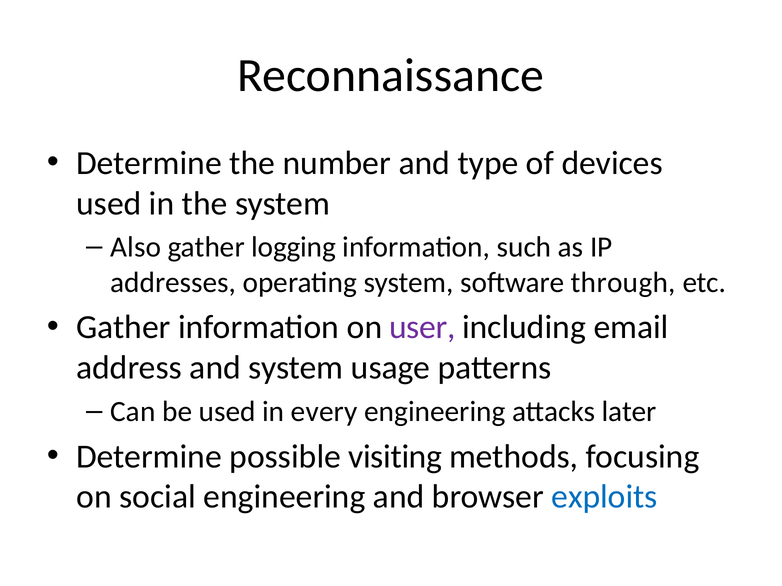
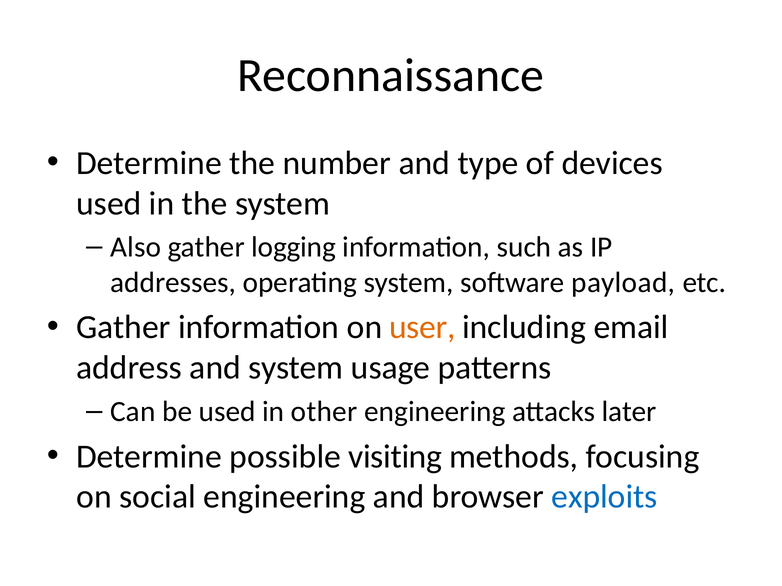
through: through -> payload (623, 283)
user colour: purple -> orange (422, 328)
every: every -> other (324, 412)
